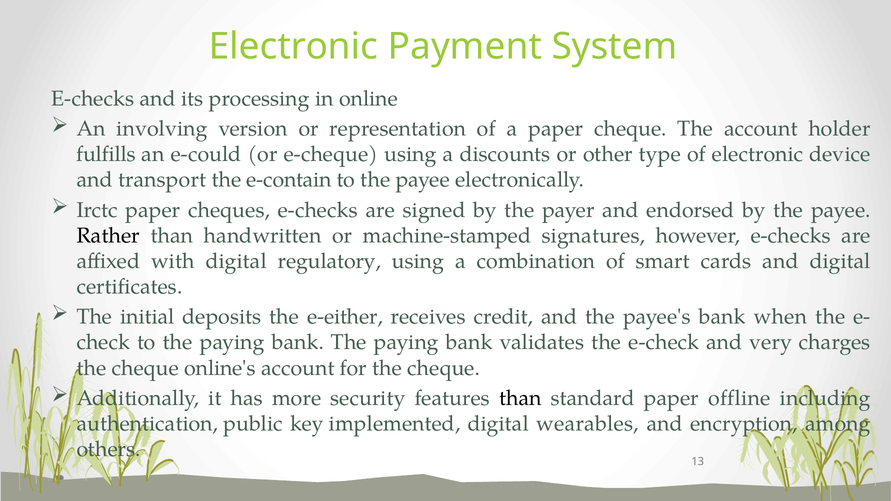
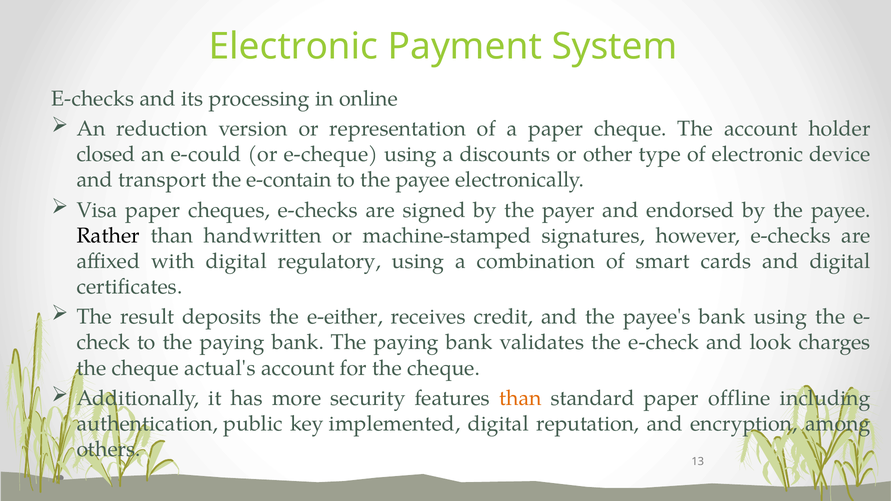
involving: involving -> reduction (162, 129)
fulfills: fulfills -> closed (106, 154)
Irctc: Irctc -> Visa (97, 210)
initial: initial -> result (147, 317)
bank when: when -> using (780, 317)
very: very -> look (771, 342)
online's: online's -> actual's (220, 368)
than colour: black -> orange (520, 398)
wearables: wearables -> reputation (588, 424)
